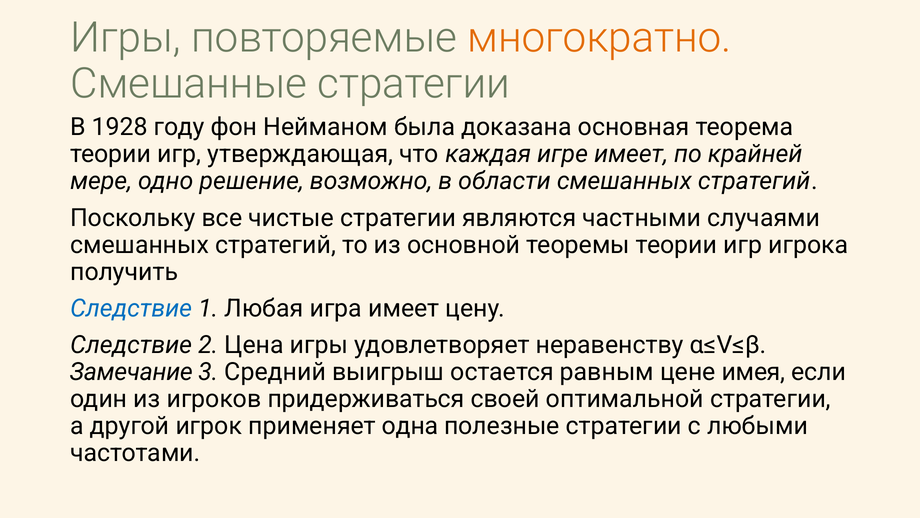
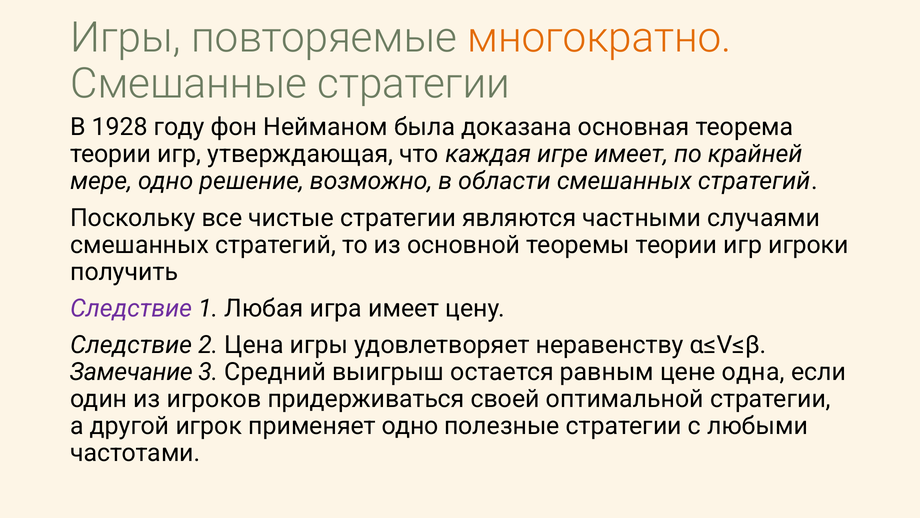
игрока: игрока -> игроки (809, 245)
Следствие colour: blue -> purple (131, 308)
имея: имея -> одна (753, 372)
применяет одна: одна -> одно (410, 426)
